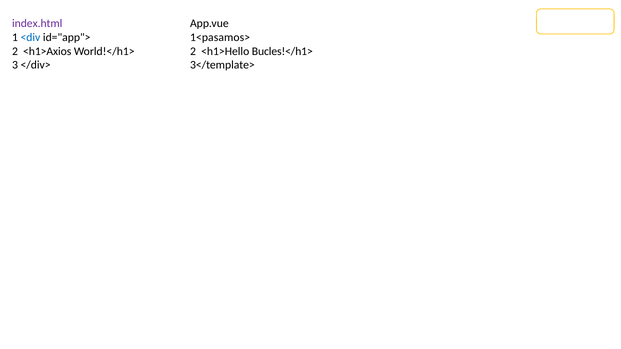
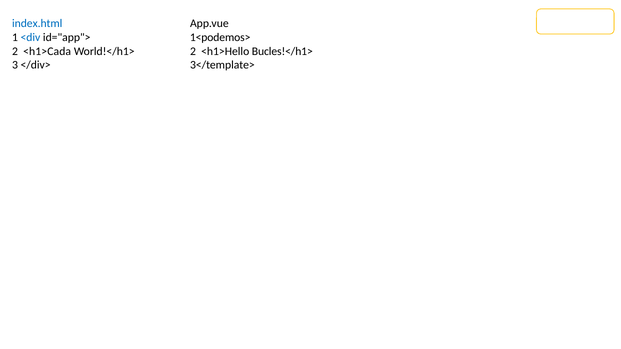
index.html colour: purple -> blue (37, 23)
1<pasamos>: 1<pasamos> -> 1<podemos> (220, 37)
<h1>Axios: <h1>Axios -> <h1>Cada (47, 51)
